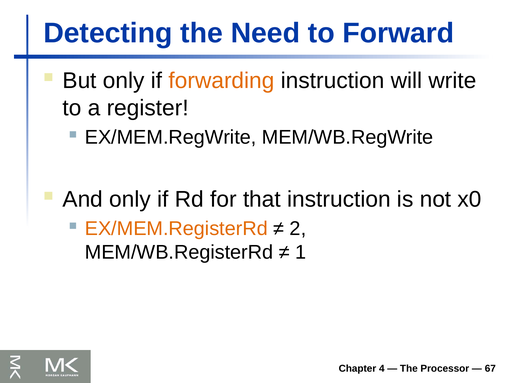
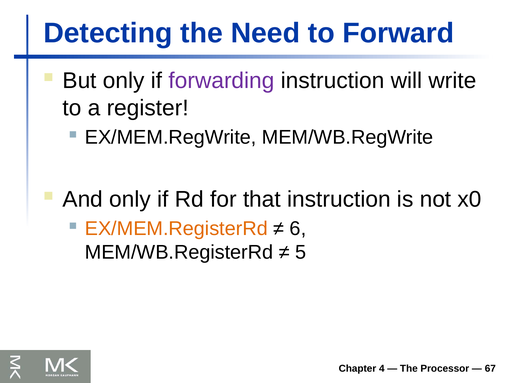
forwarding colour: orange -> purple (222, 81)
2: 2 -> 6 (298, 229)
1: 1 -> 5 (301, 253)
